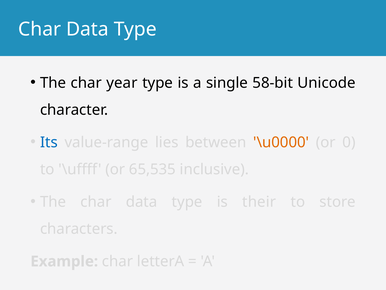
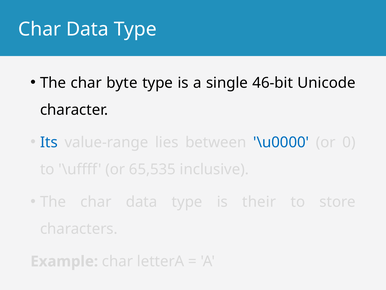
year: year -> byte (122, 83)
58-bit: 58-bit -> 46-bit (273, 83)
\u0000 colour: orange -> blue (281, 142)
